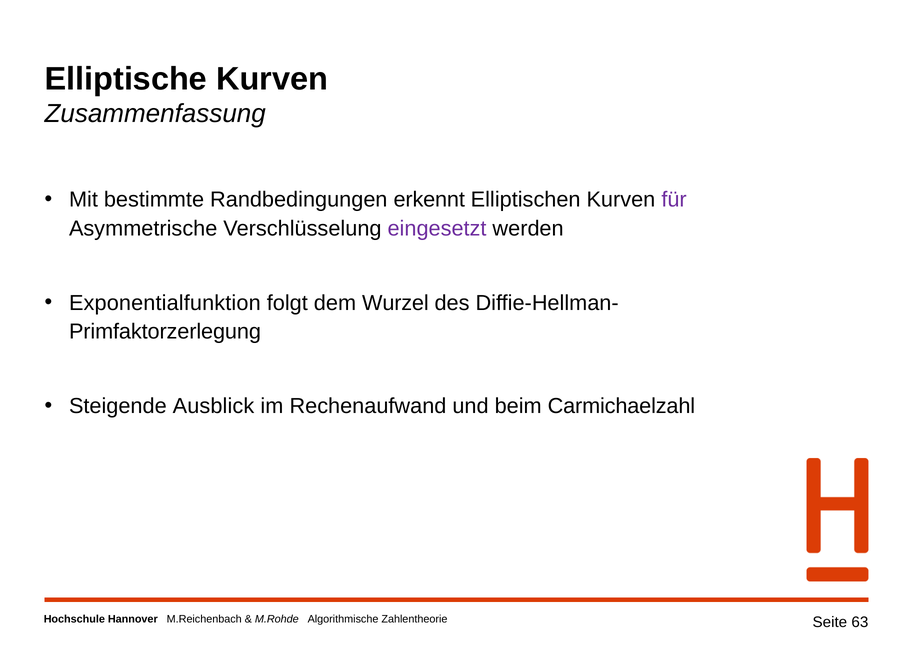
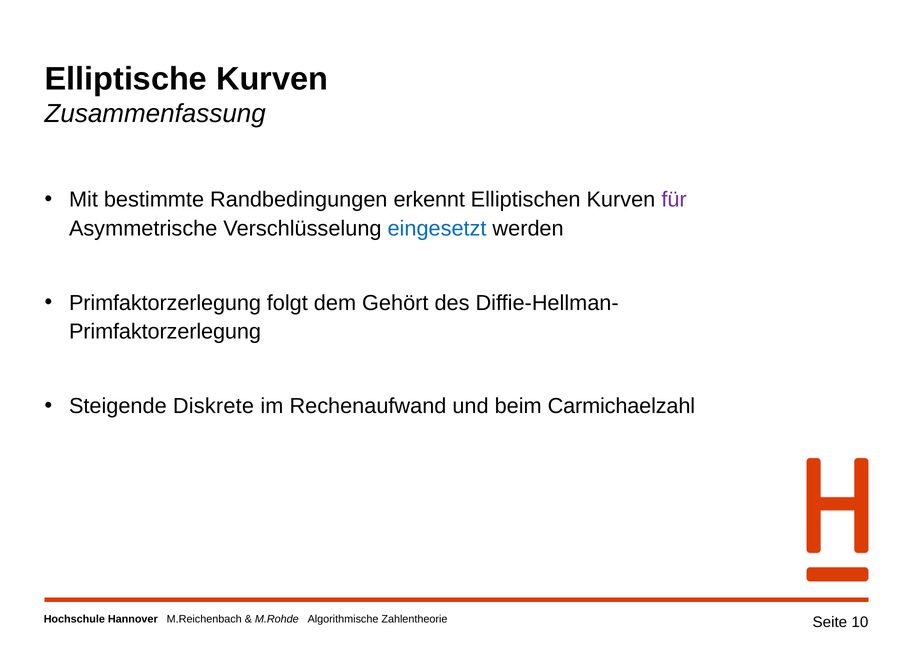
eingesetzt colour: purple -> blue (437, 228)
Exponentialfunktion: Exponentialfunktion -> Primfaktorzerlegung (165, 303)
Wurzel: Wurzel -> Gehört (395, 303)
Ausblick: Ausblick -> Diskrete (213, 406)
63: 63 -> 10 (860, 622)
